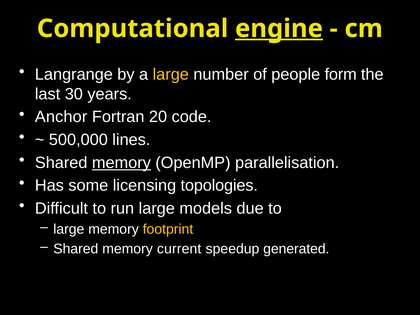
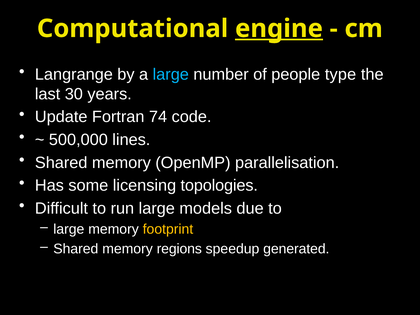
large colour: yellow -> light blue (171, 74)
form: form -> type (341, 74)
Anchor: Anchor -> Update (61, 117)
20: 20 -> 74 (158, 117)
memory underline: present -> none (121, 163)
current: current -> regions (179, 249)
